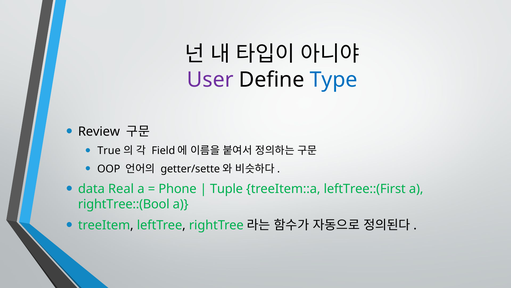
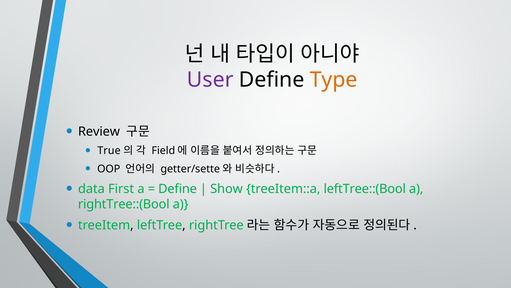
Type colour: blue -> orange (334, 80)
Real: Real -> First (121, 189)
Phone: Phone -> Define (178, 189)
Tuple: Tuple -> Show (226, 189)
leftTree::(First: leftTree::(First -> leftTree::(Bool (365, 189)
